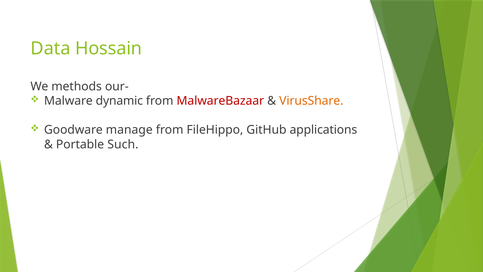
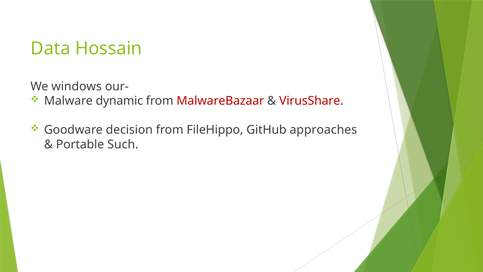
methods: methods -> windows (77, 86)
VirusShare colour: orange -> red (311, 101)
manage: manage -> decision (129, 130)
applications: applications -> approaches (323, 130)
